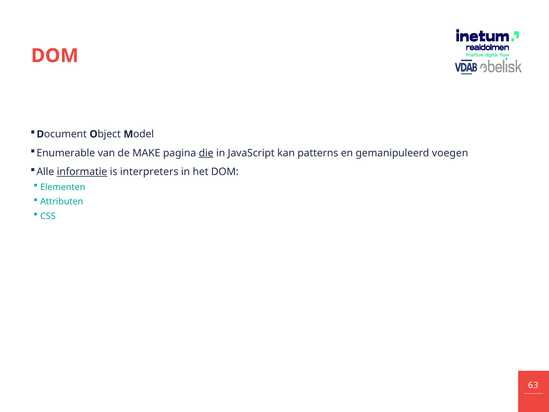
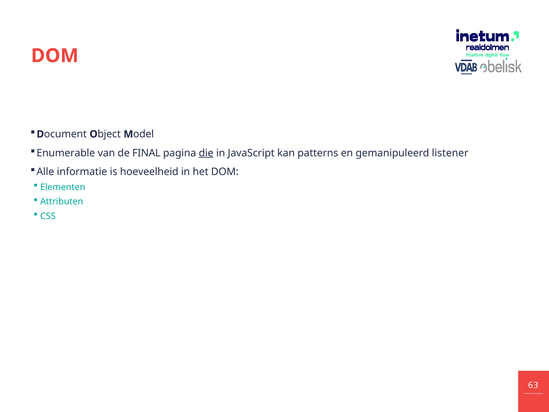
MAKE: MAKE -> FINAL (146, 153)
voegen: voegen -> listener (450, 153)
informatie underline: present -> none (82, 172)
interpreters: interpreters -> hoeveelheid (149, 172)
